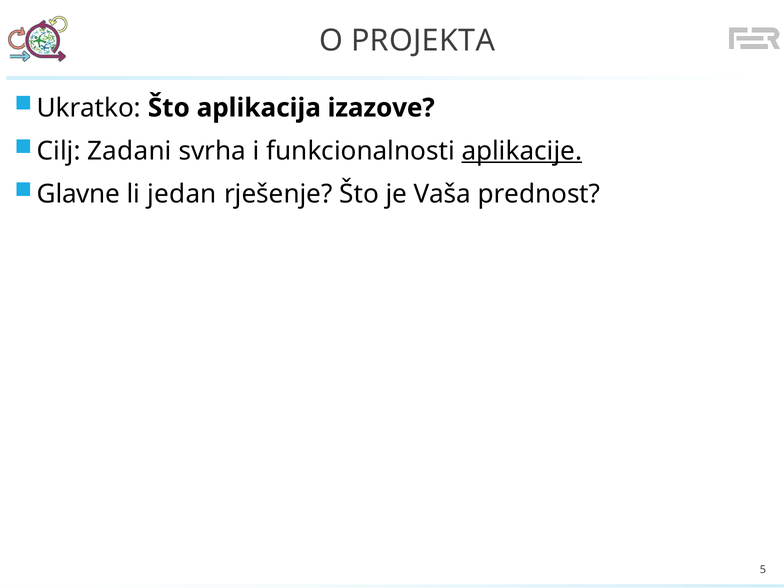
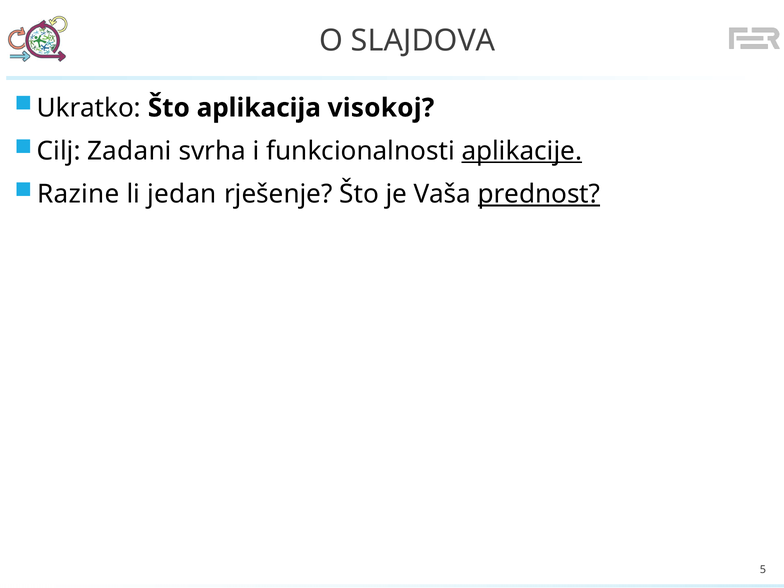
PROJEKTA: PROJEKTA -> SLAJDOVA (423, 41)
izazove: izazove -> visokoj (381, 108)
Glavne: Glavne -> Razine (78, 194)
prednost underline: none -> present (539, 194)
